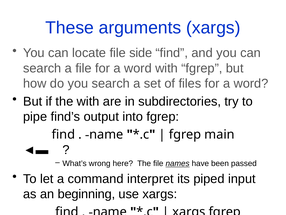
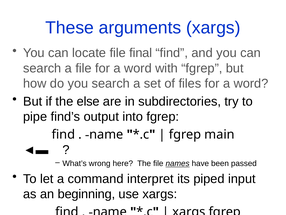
side: side -> final (141, 53)
the with: with -> else (88, 101)
